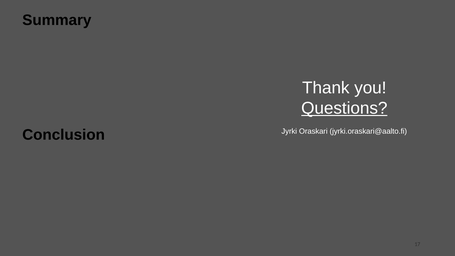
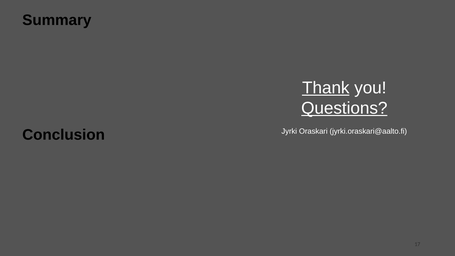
Thank underline: none -> present (326, 88)
